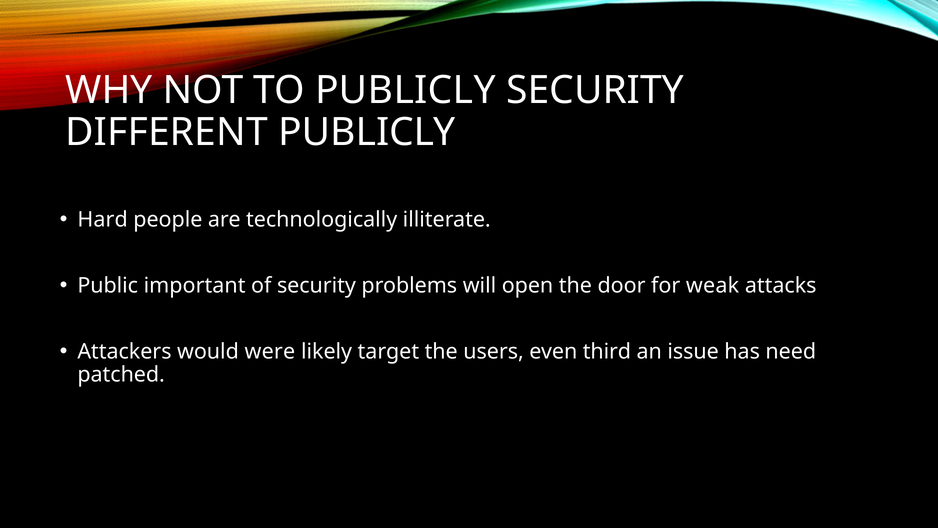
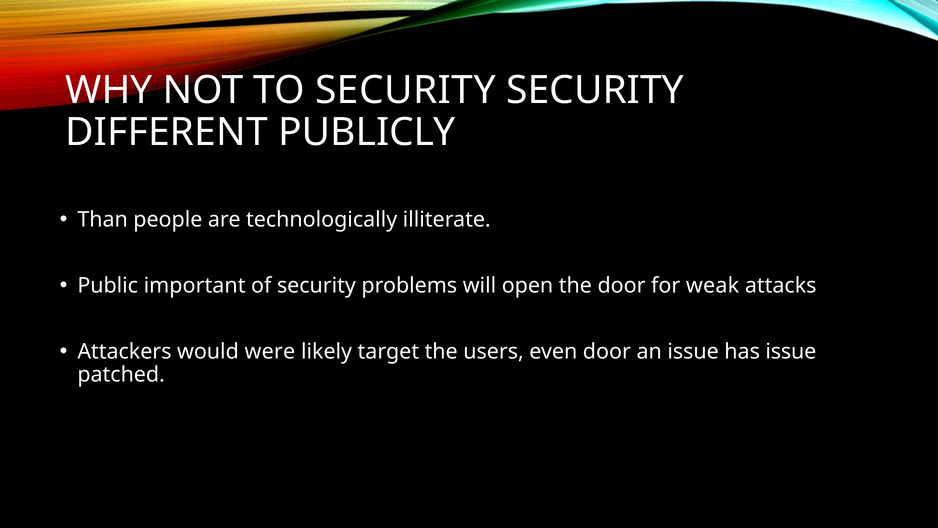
TO PUBLICLY: PUBLICLY -> SECURITY (405, 90)
Hard: Hard -> Than (103, 219)
even third: third -> door (607, 351)
has need: need -> issue (791, 351)
